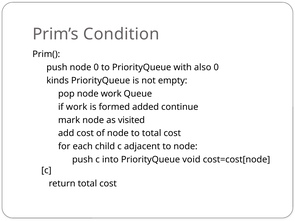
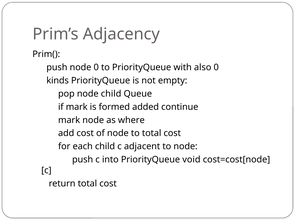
Condition: Condition -> Adjacency (121, 34)
node work: work -> child (111, 94)
if work: work -> mark (77, 107)
visited: visited -> where (131, 120)
